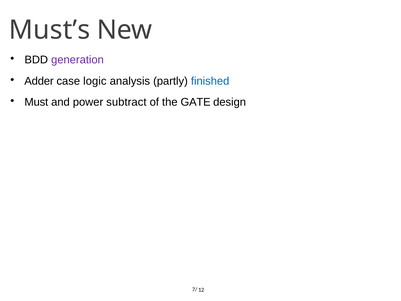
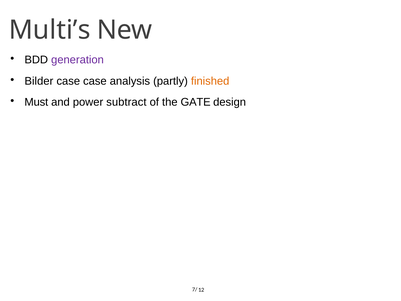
Must’s: Must’s -> Multi’s (50, 30)
Adder: Adder -> Bilder (39, 81)
case logic: logic -> case (95, 81)
finished colour: blue -> orange (210, 81)
